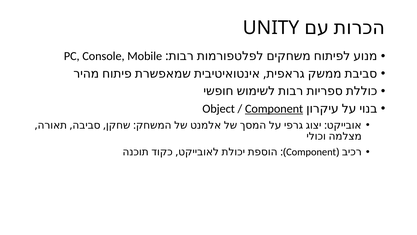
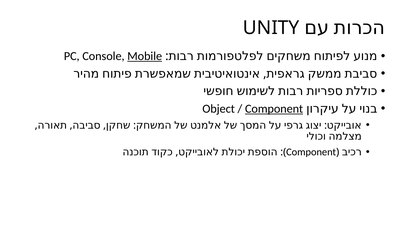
Mobile underline: none -> present (145, 56)
